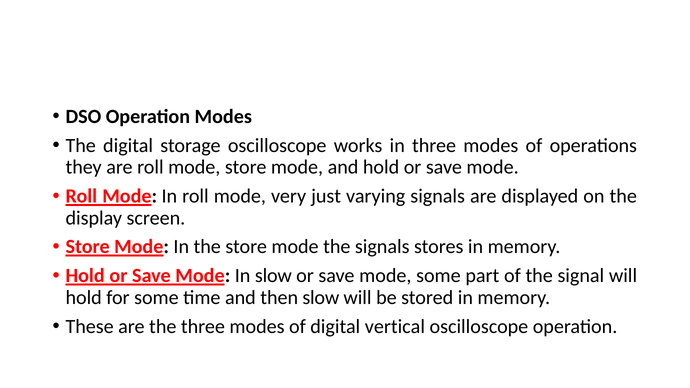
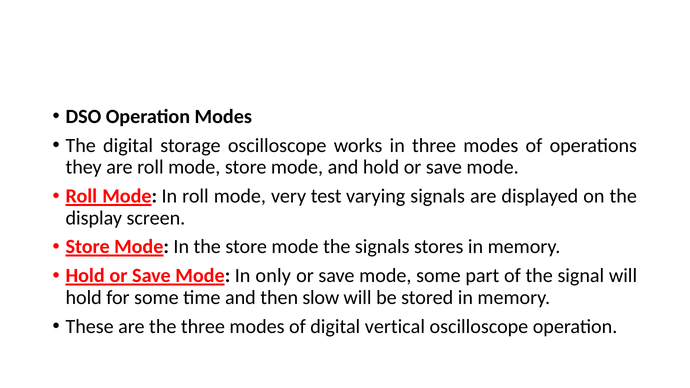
just: just -> test (326, 196)
In slow: slow -> only (273, 276)
